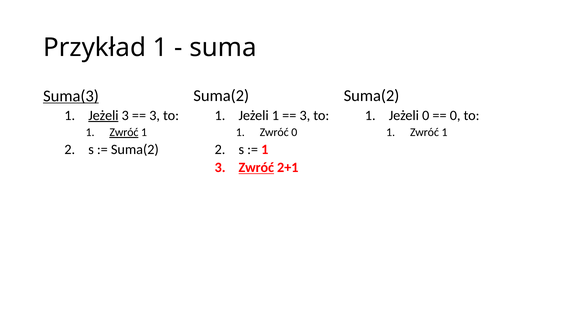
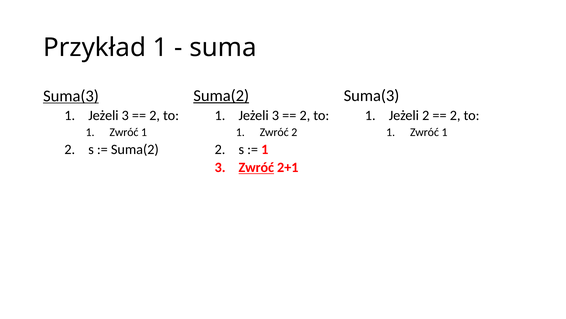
Suma(2 underline: none -> present (221, 96)
Suma(2: Suma(2 -> Suma(3 (371, 96)
1: 1 -> 3 (275, 115)
3: 3 -> 2 (305, 115)
Jeżeli 0: 0 -> 2 (426, 115)
0: 0 -> 2 (455, 115)
Jeżeli underline: present -> none (103, 115)
3: 3 -> 2 (155, 115)
Zwróć underline: present -> none (124, 132)
Zwróć 0: 0 -> 2 (294, 132)
